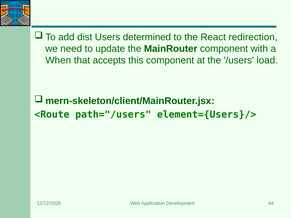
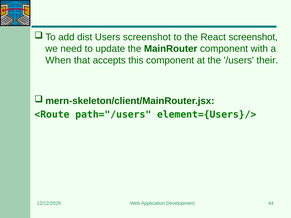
Users determined: determined -> screenshot (147, 37)
React redirection: redirection -> screenshot (253, 37)
load: load -> their (267, 60)
